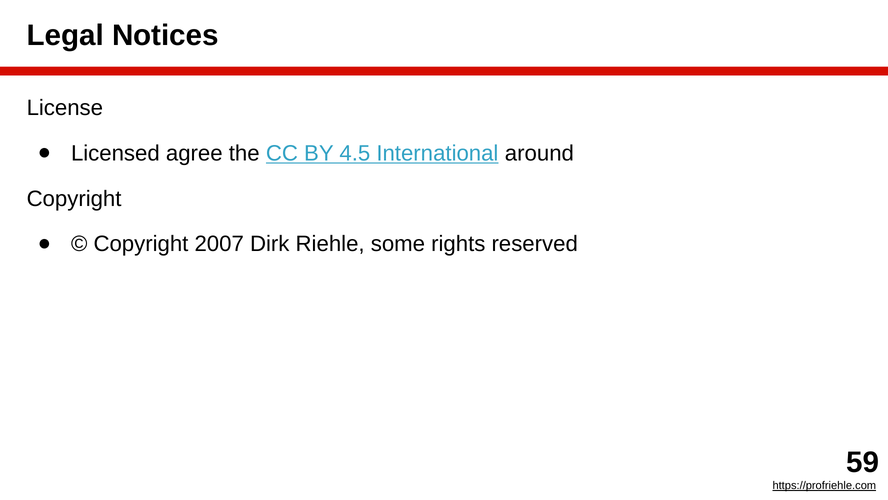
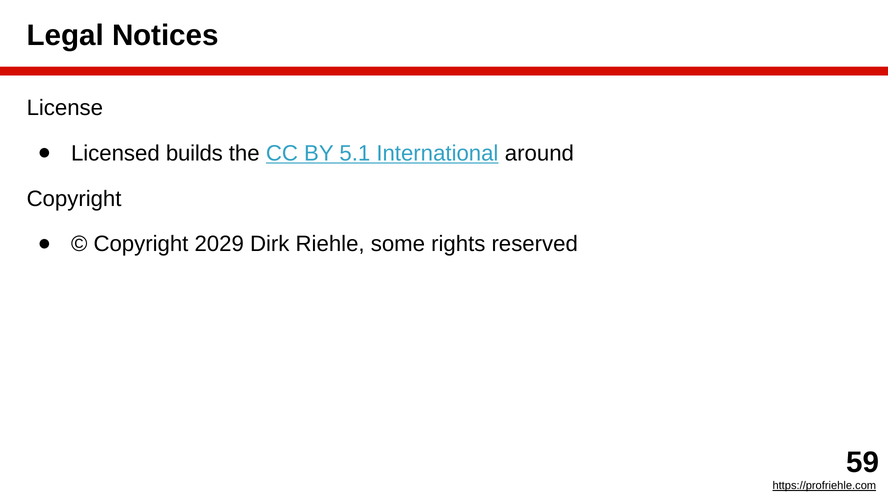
agree: agree -> builds (194, 153)
4.5: 4.5 -> 5.1 (355, 153)
2007: 2007 -> 2029 (219, 244)
